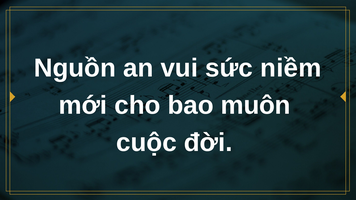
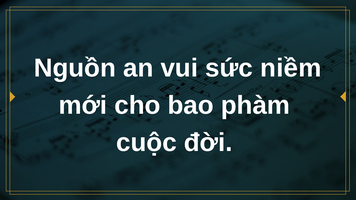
muôn: muôn -> phàm (255, 105)
